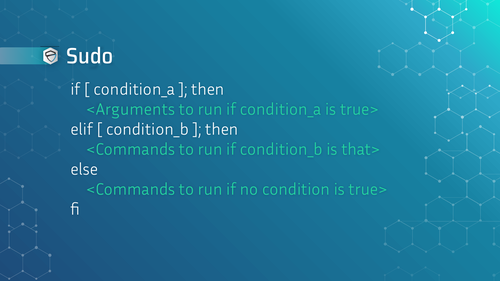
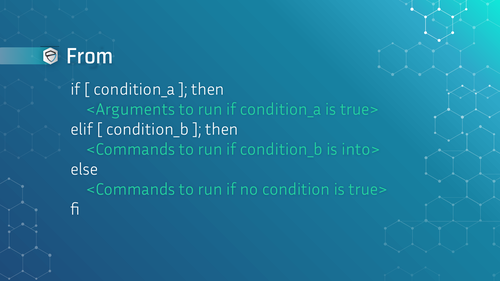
Sudo: Sudo -> From (90, 56)
that>: that> -> into> (361, 149)
